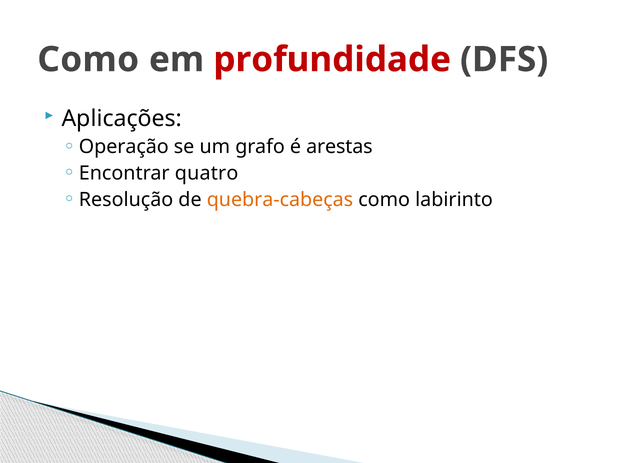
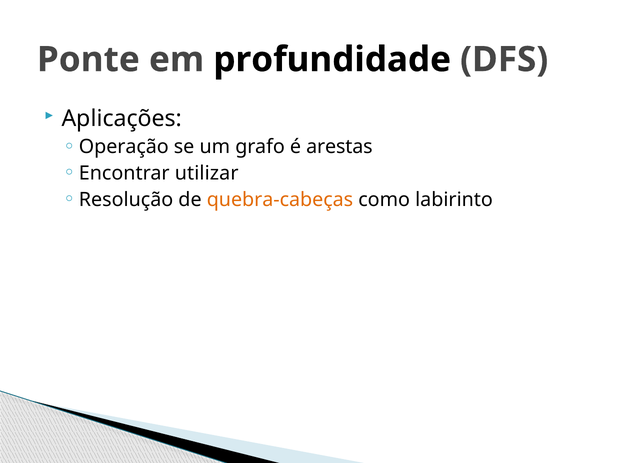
Como: Como -> Ponte (88, 60)
profundidade colour: red -> black (332, 60)
quatro: quatro -> utilizar (207, 173)
